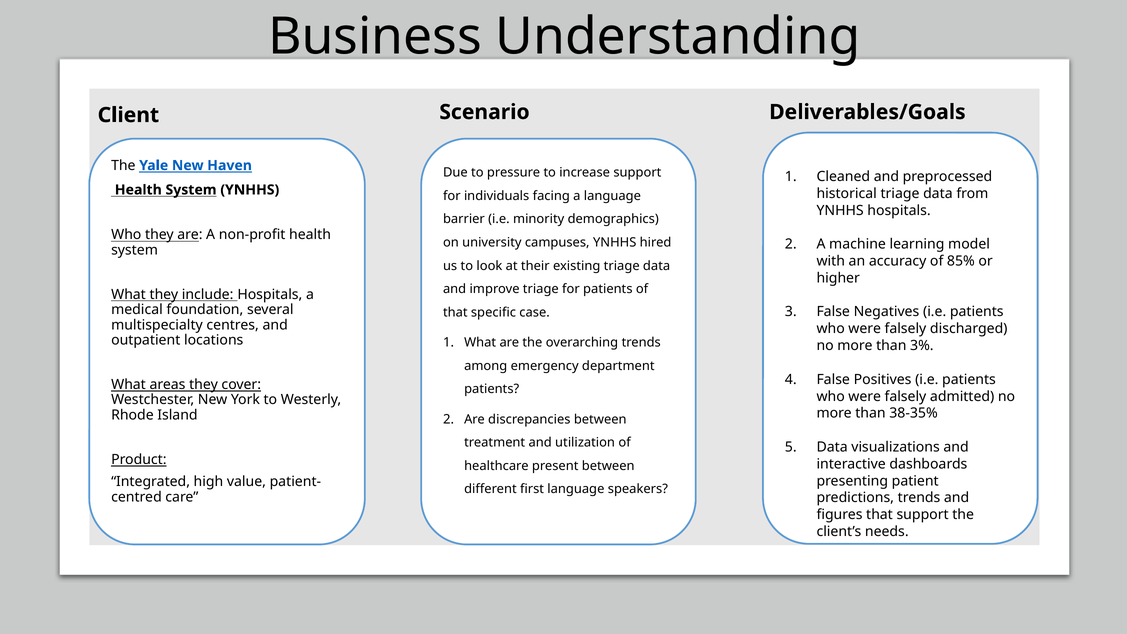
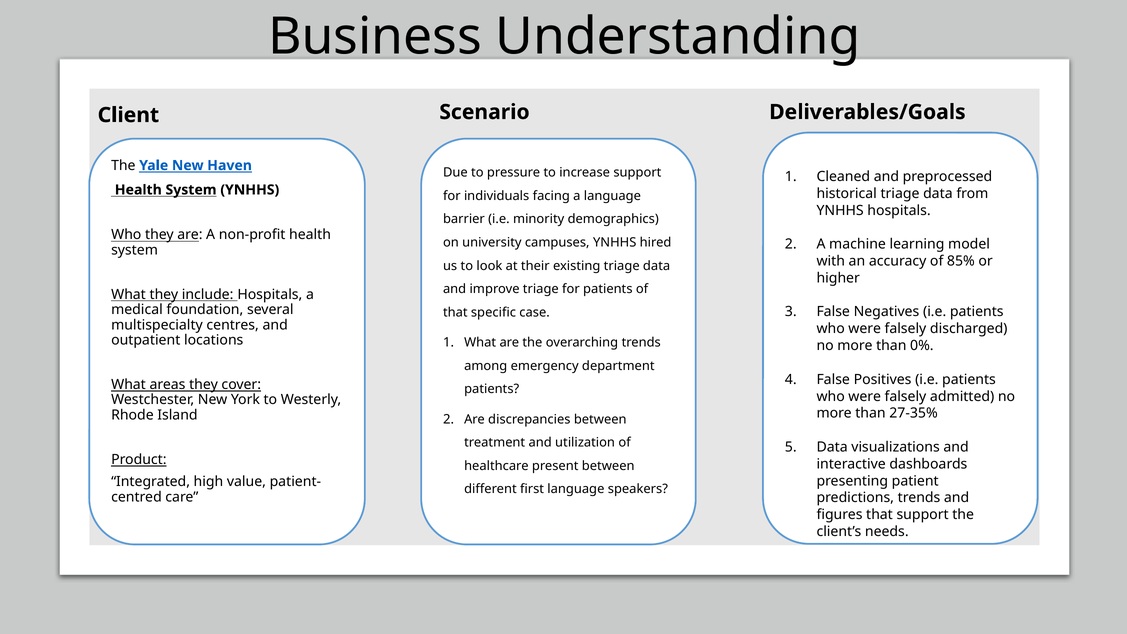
3%: 3% -> 0% (922, 346)
38-35%: 38-35% -> 27-35% (914, 413)
